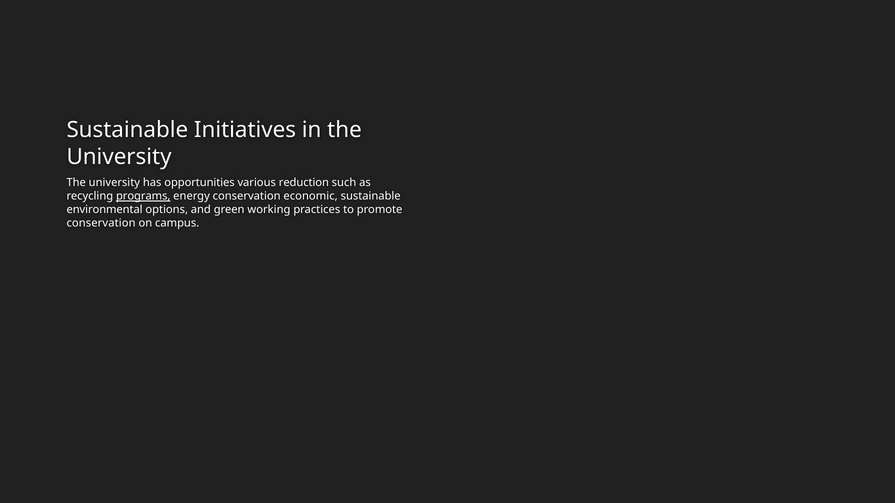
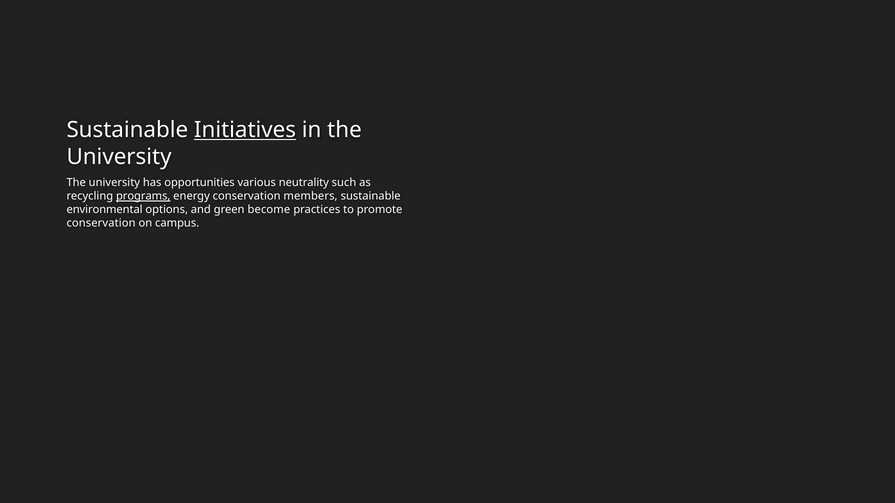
Initiatives underline: none -> present (245, 130)
reduction: reduction -> neutrality (304, 183)
economic: economic -> members (311, 196)
working: working -> become (269, 210)
